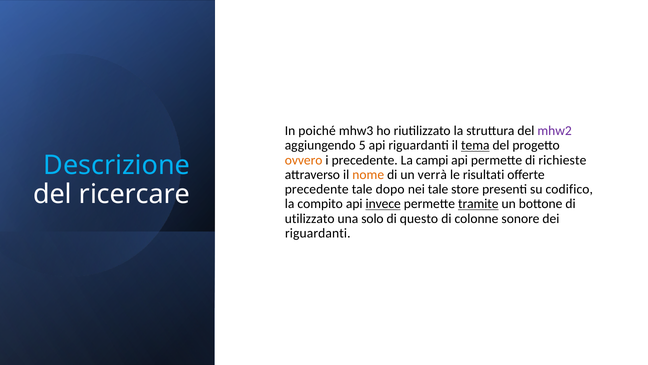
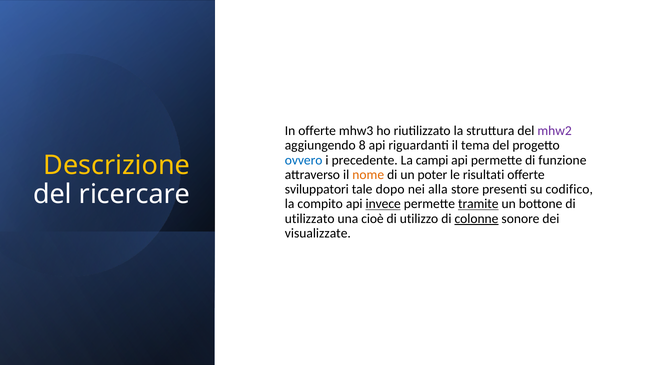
In poiché: poiché -> offerte (317, 131)
5: 5 -> 8 (362, 145)
tema underline: present -> none (475, 145)
ovvero colour: orange -> blue (304, 160)
richieste: richieste -> funzione (562, 160)
Descrizione colour: light blue -> yellow (117, 165)
verrà: verrà -> poter (432, 175)
precedente: precedente -> sviluppatori (317, 189)
nei tale: tale -> alla (438, 189)
solo: solo -> cioè (372, 218)
questo: questo -> utilizzo (419, 218)
colonne underline: none -> present (476, 218)
riguardanti: riguardanti -> visualizzate (318, 233)
